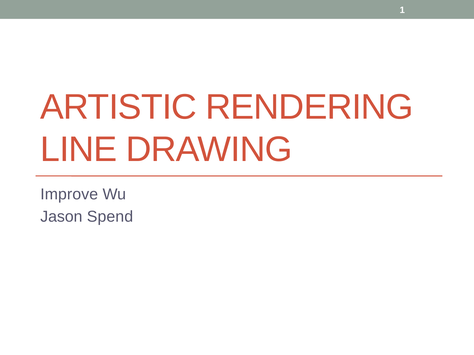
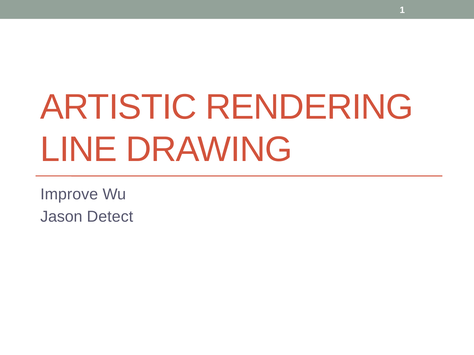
Spend: Spend -> Detect (110, 217)
